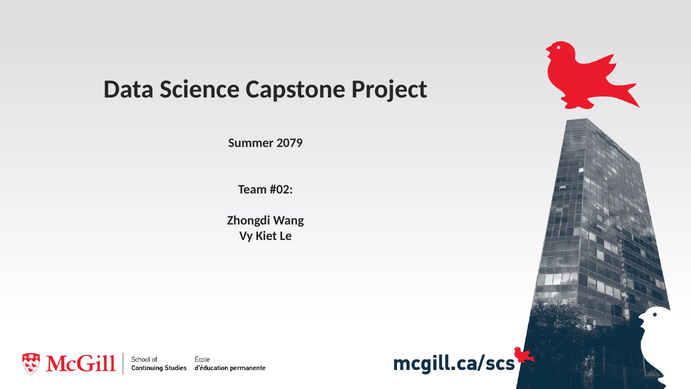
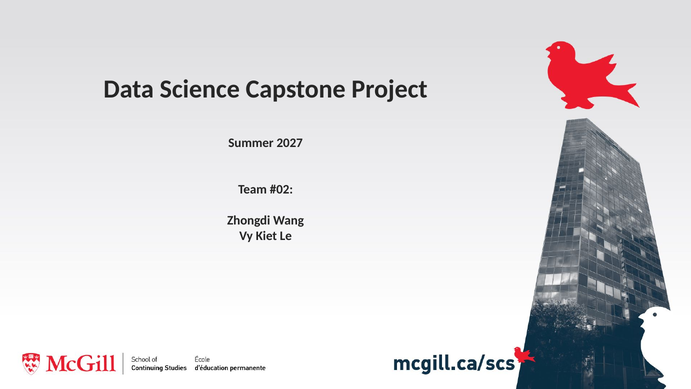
2079: 2079 -> 2027 (290, 143)
